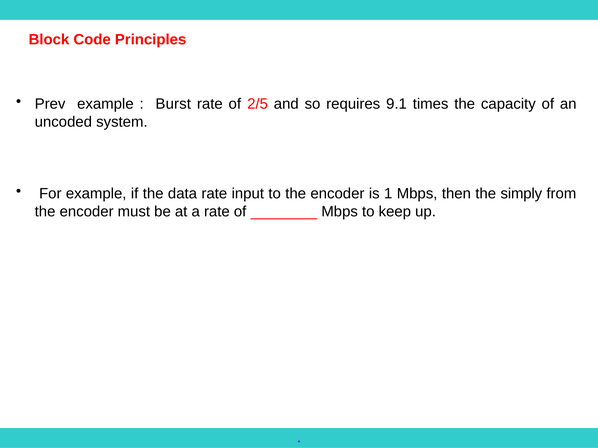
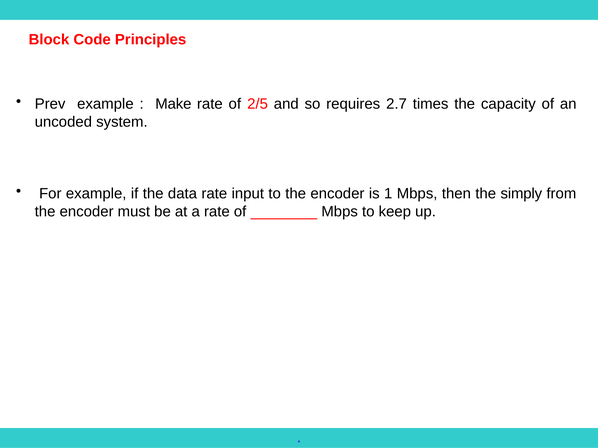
Burst: Burst -> Make (173, 104)
9.1: 9.1 -> 2.7 (397, 104)
